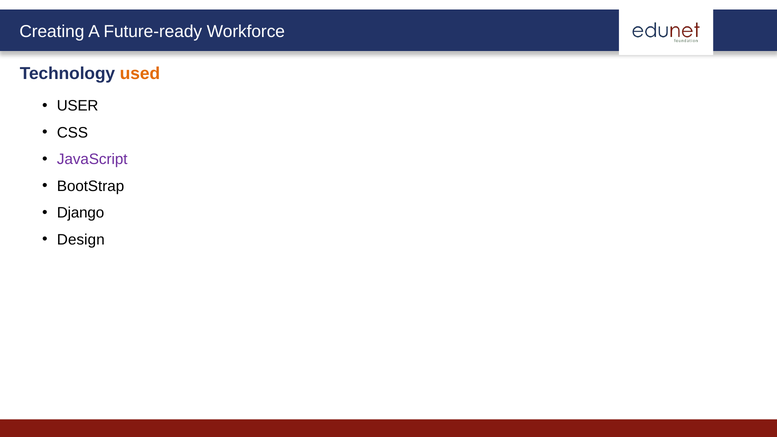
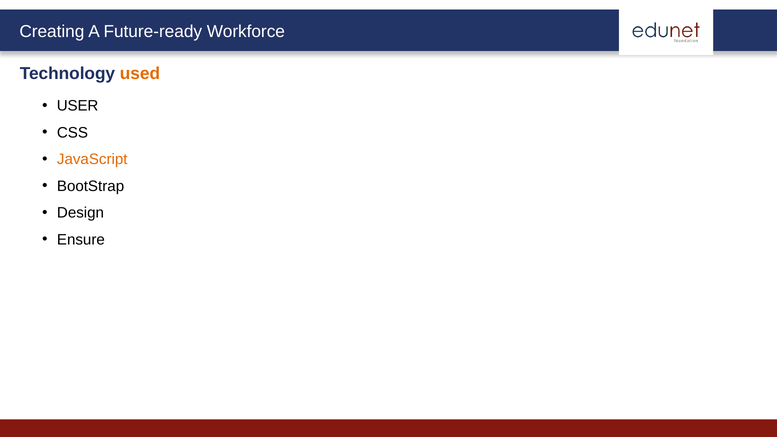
JavaScript colour: purple -> orange (92, 159)
Django: Django -> Design (80, 213)
Design: Design -> Ensure (81, 240)
